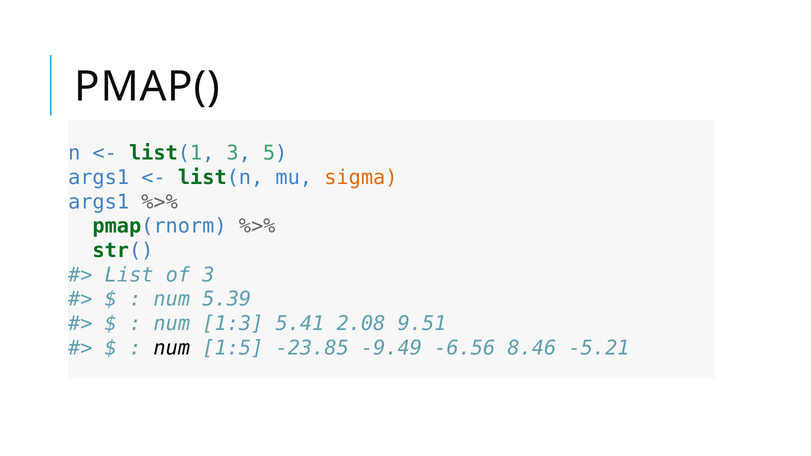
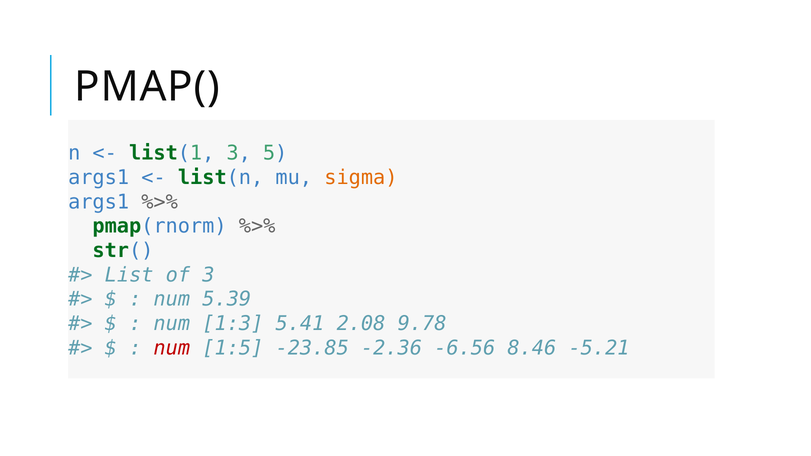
9.51: 9.51 -> 9.78 (422, 324)
num colour: black -> red (172, 348)
-9.49: -9.49 -> -2.36 (391, 348)
